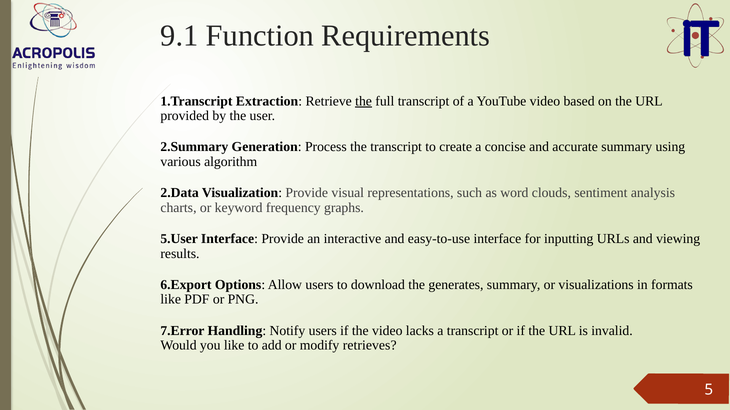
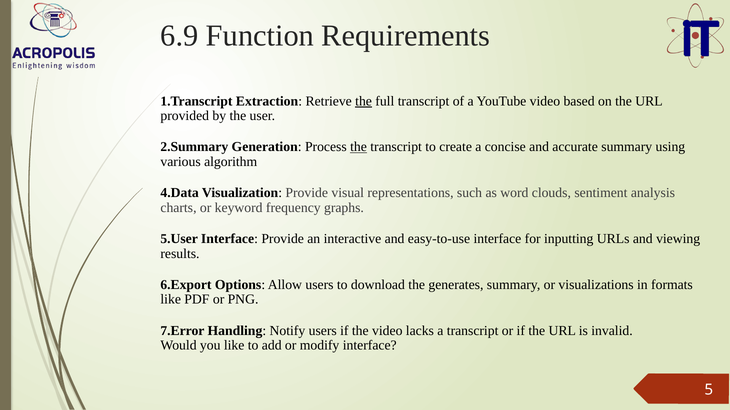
9.1: 9.1 -> 6.9 (179, 36)
the underline: none -> present (358, 147)
2.Data: 2.Data -> 4.Data (180, 193)
modify retrieves: retrieves -> interface (370, 346)
